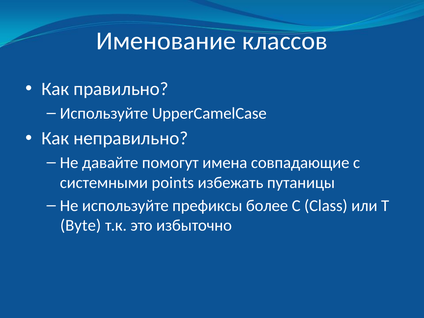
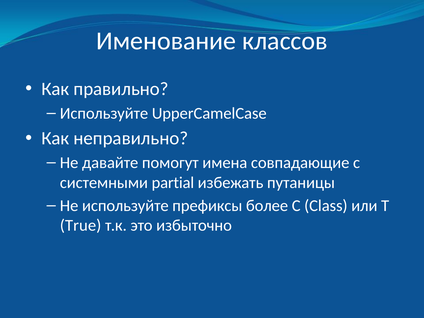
points: points -> partial (173, 183)
Byte: Byte -> True (81, 225)
